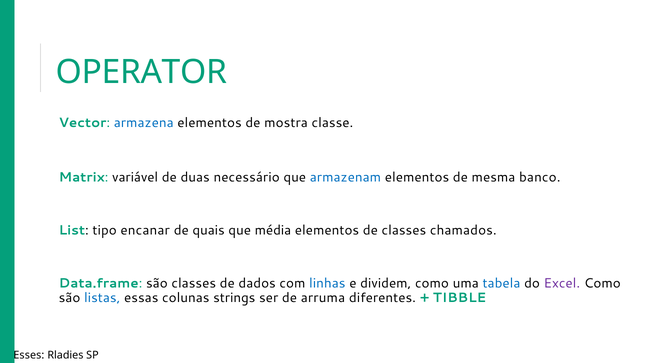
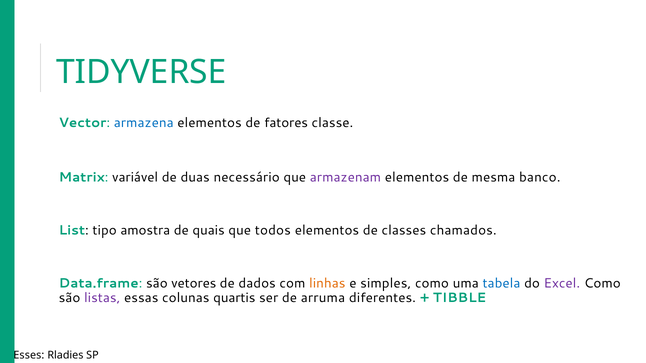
OPERATOR: OPERATOR -> TIDYVERSE (141, 72)
mostra: mostra -> fatores (286, 123)
armazenam colour: blue -> purple (345, 178)
encanar: encanar -> amostra (145, 231)
média: média -> todos (273, 231)
são classes: classes -> vetores (194, 284)
linhas colour: blue -> orange (327, 284)
dividem: dividem -> simples (386, 284)
listas colour: blue -> purple (102, 298)
strings: strings -> quartis (234, 298)
